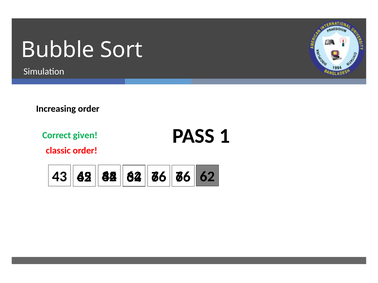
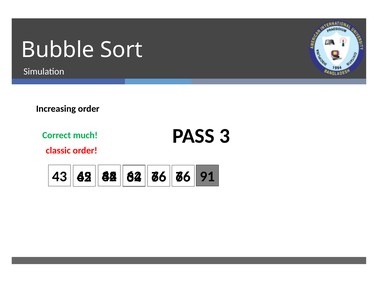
1: 1 -> 3 (225, 136)
given: given -> much (85, 135)
62: 62 -> 91 (207, 177)
